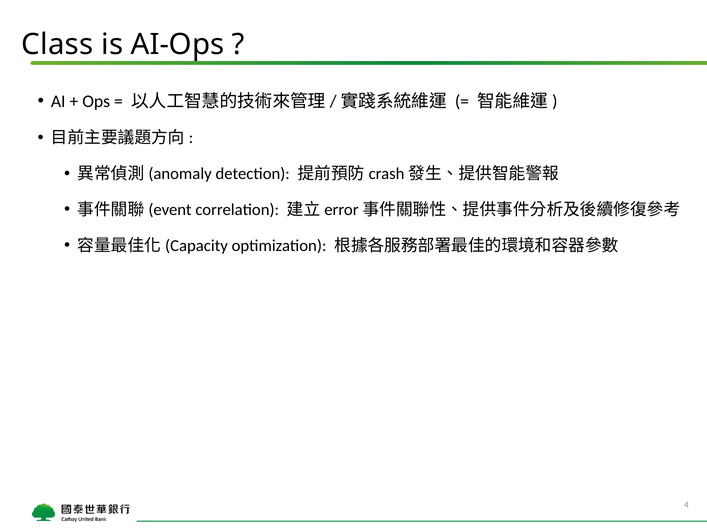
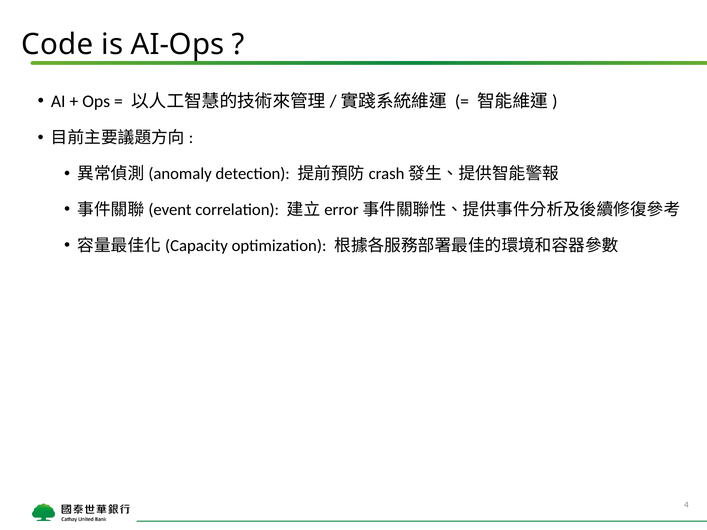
Class: Class -> Code (57, 45)
